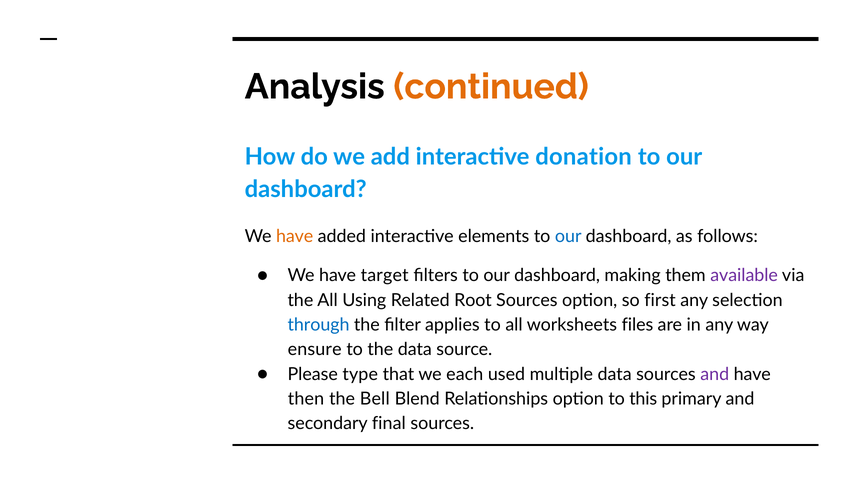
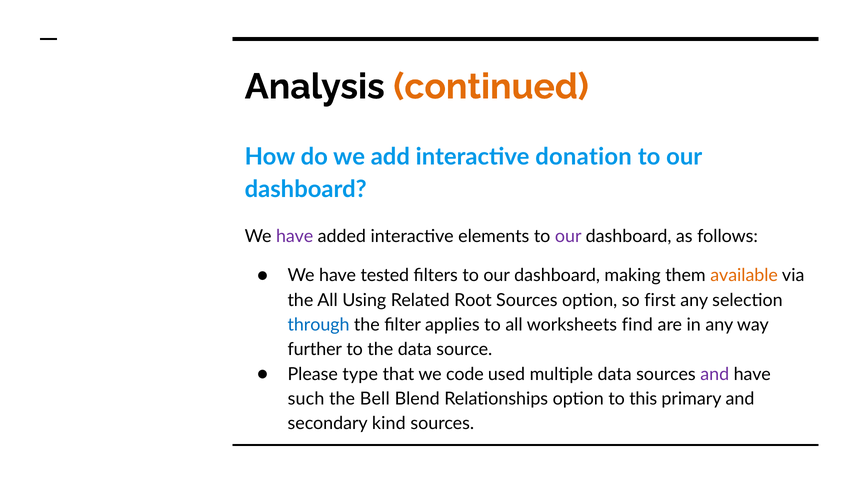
have colour: orange -> purple (295, 236)
our colour: blue -> purple (568, 236)
target: target -> tested (385, 275)
available colour: purple -> orange (744, 275)
files: files -> find (637, 325)
ensure: ensure -> further (315, 349)
each: each -> code (465, 374)
then: then -> such (306, 399)
final: final -> kind (389, 423)
